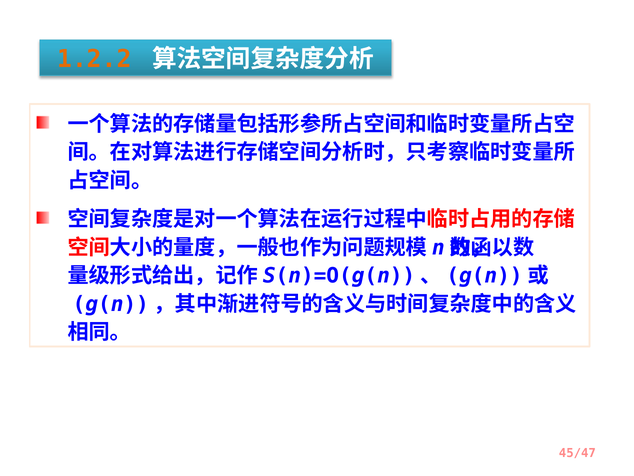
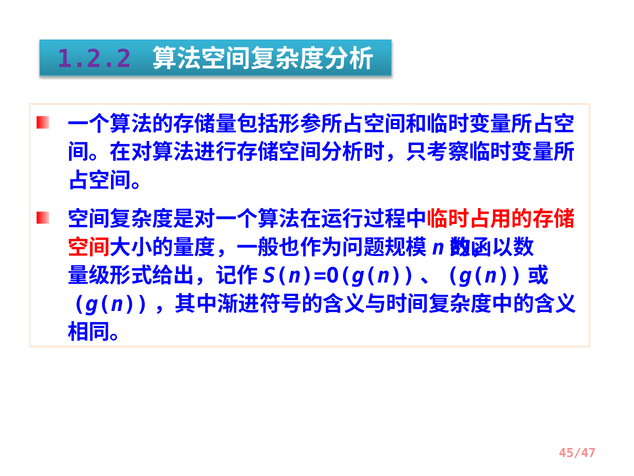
1.2.2 colour: orange -> purple (94, 59)
